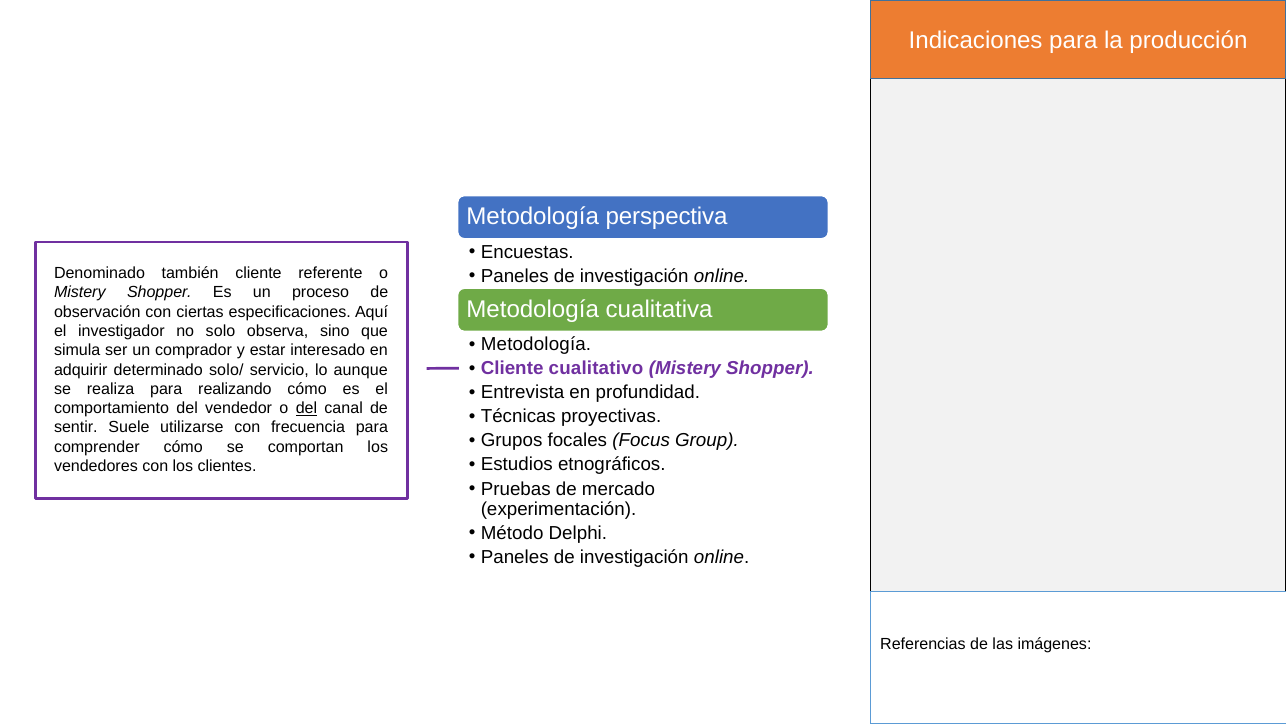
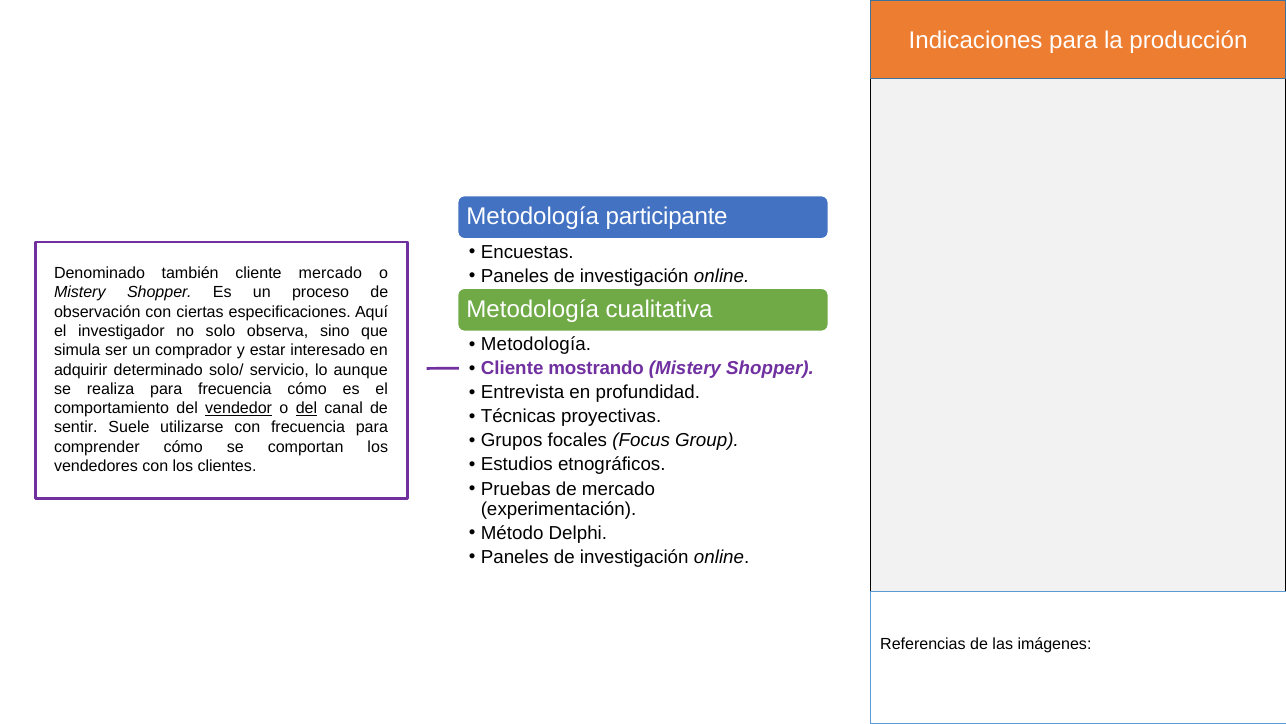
perspectiva: perspectiva -> participante (667, 217)
cliente referente: referente -> mercado (330, 273)
cualitativo: cualitativo -> mostrando (596, 368)
para realizando: realizando -> frecuencia (235, 389)
vendedor underline: none -> present (239, 408)
